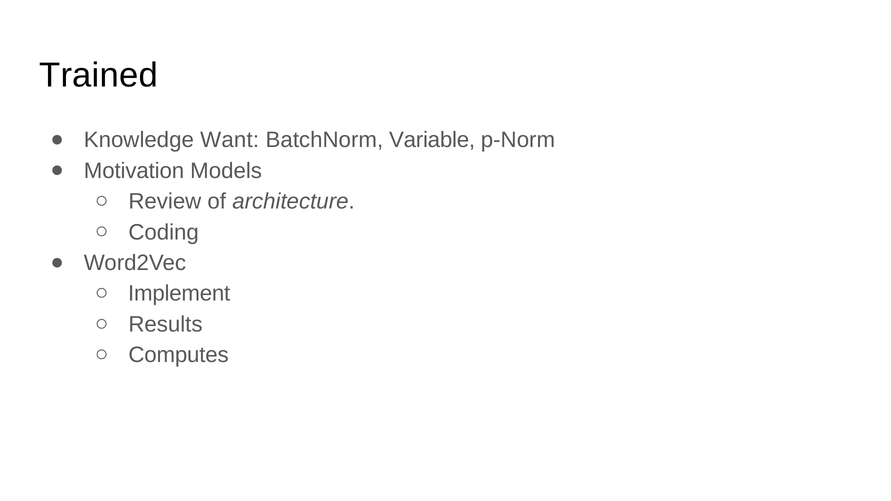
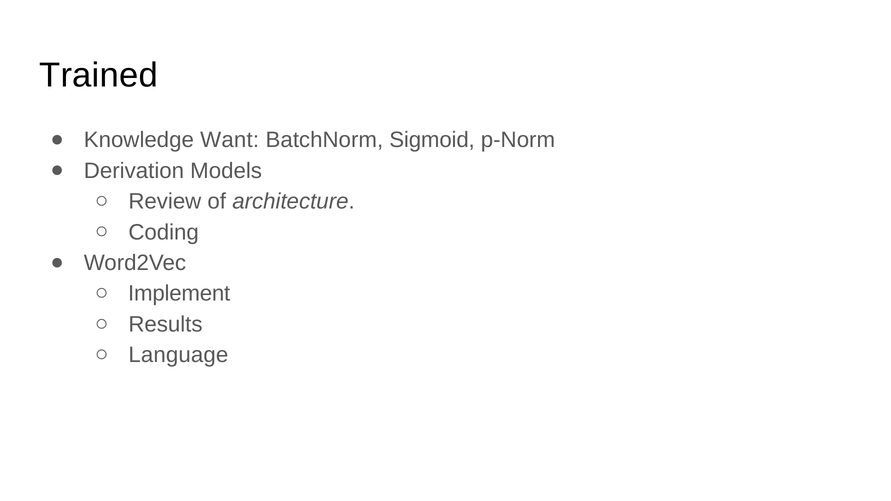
Variable: Variable -> Sigmoid (432, 140)
Motivation: Motivation -> Derivation (134, 171)
Computes: Computes -> Language (178, 355)
